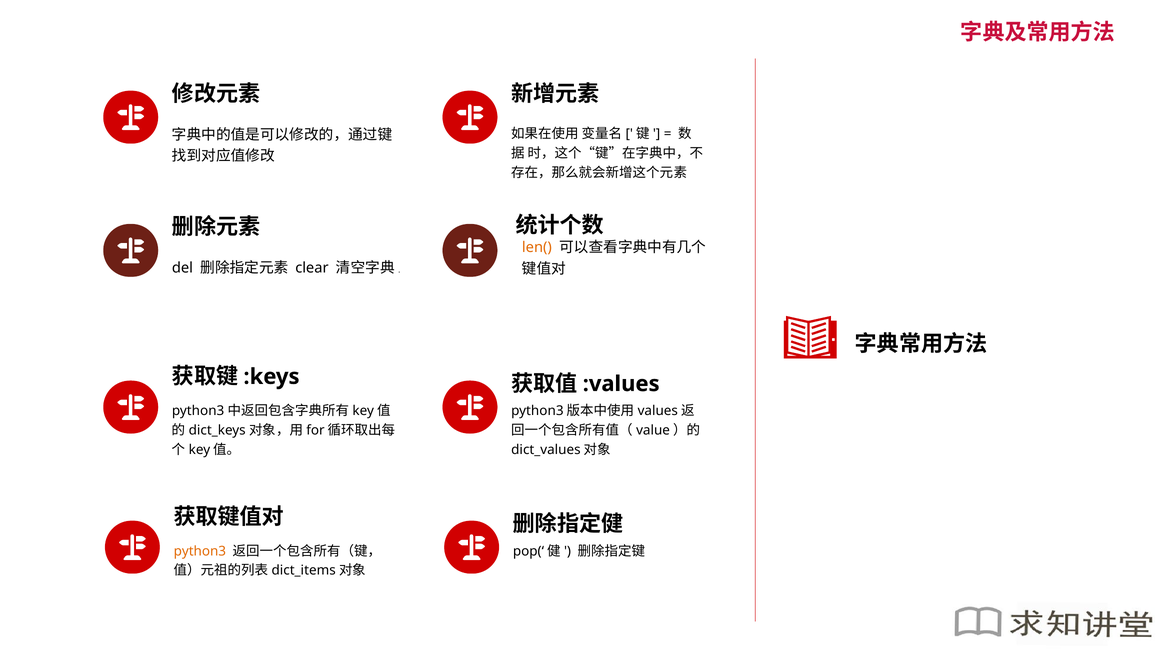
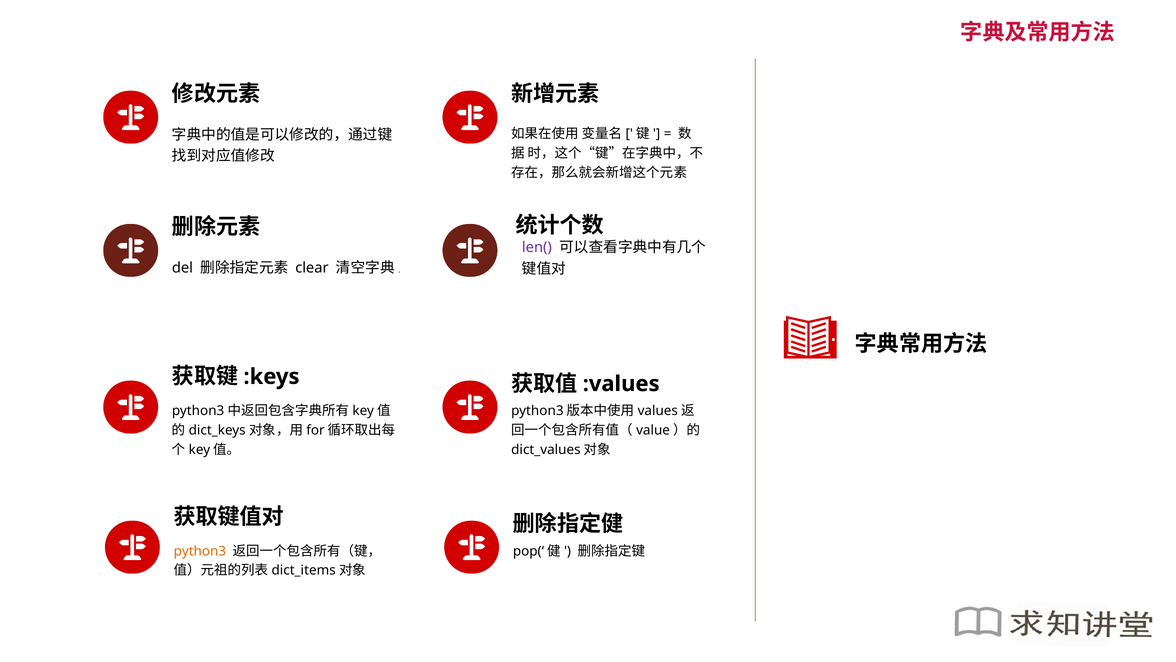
len( colour: orange -> purple (537, 247)
